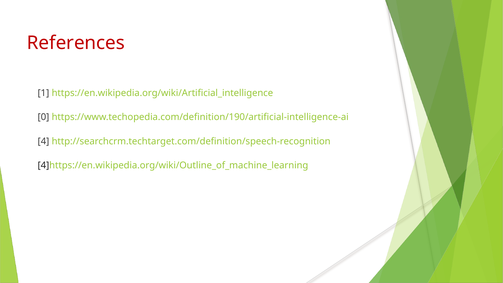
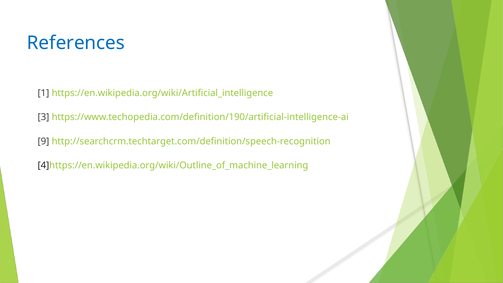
References colour: red -> blue (76, 43)
0: 0 -> 3 (43, 117)
4: 4 -> 9 (43, 141)
